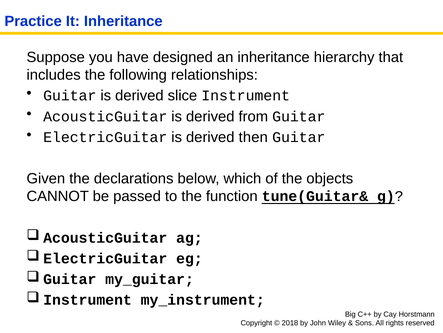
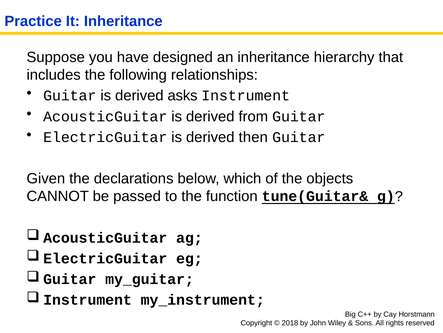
slice: slice -> asks (183, 96)
